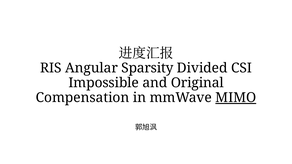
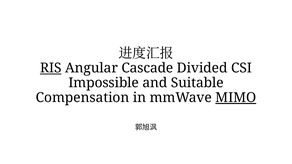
RIS underline: none -> present (51, 68)
Sparsity: Sparsity -> Cascade (147, 68)
Original: Original -> Suitable (197, 83)
